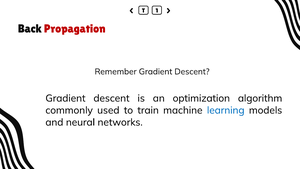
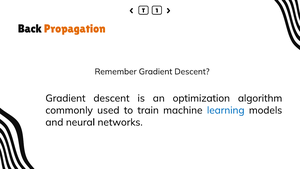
Propagation colour: red -> orange (75, 29)
